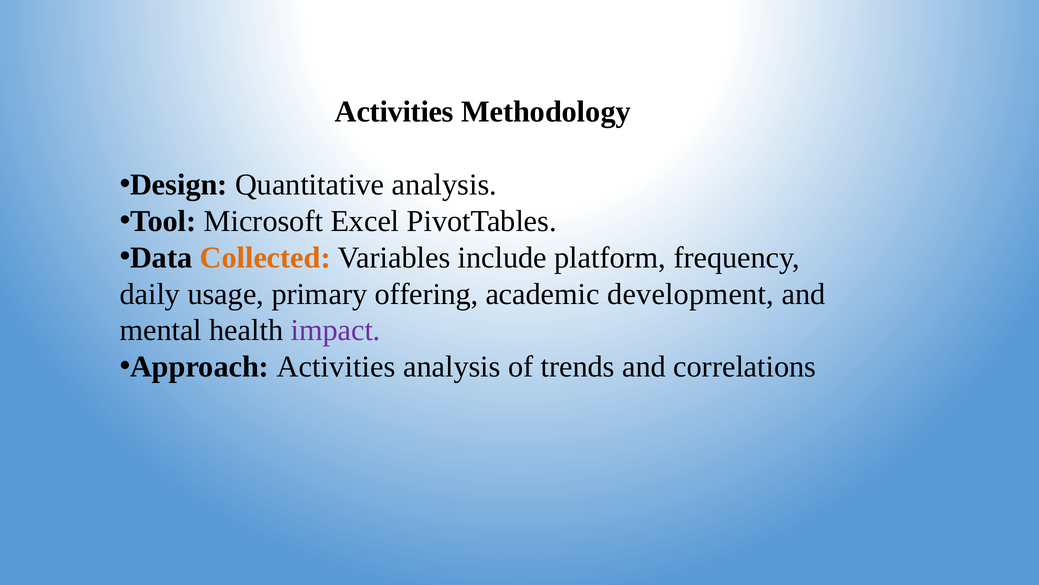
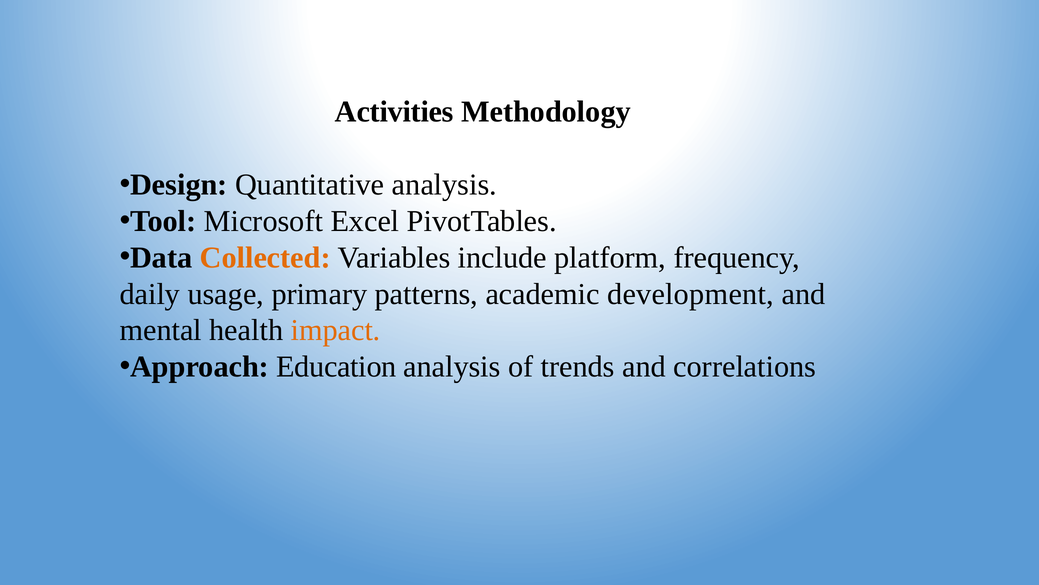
offering: offering -> patterns (426, 294)
impact colour: purple -> orange (336, 330)
Approach Activities: Activities -> Education (336, 366)
